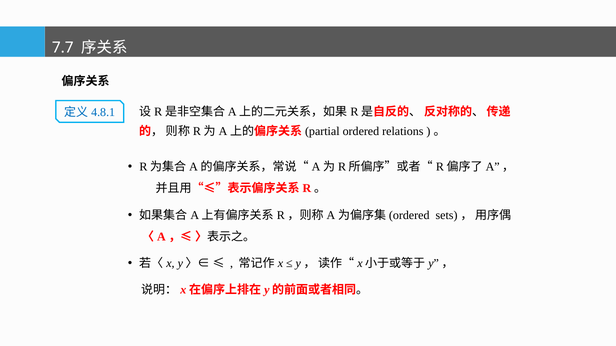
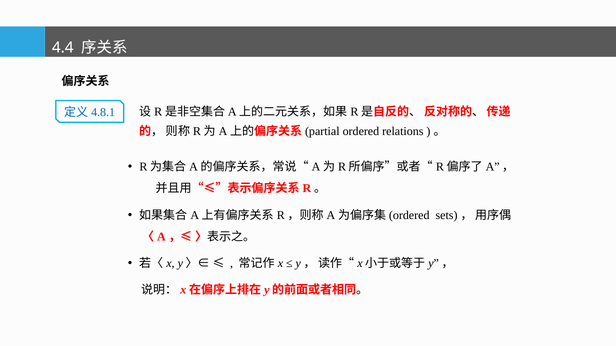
7.7: 7.7 -> 4.4 (63, 48)
